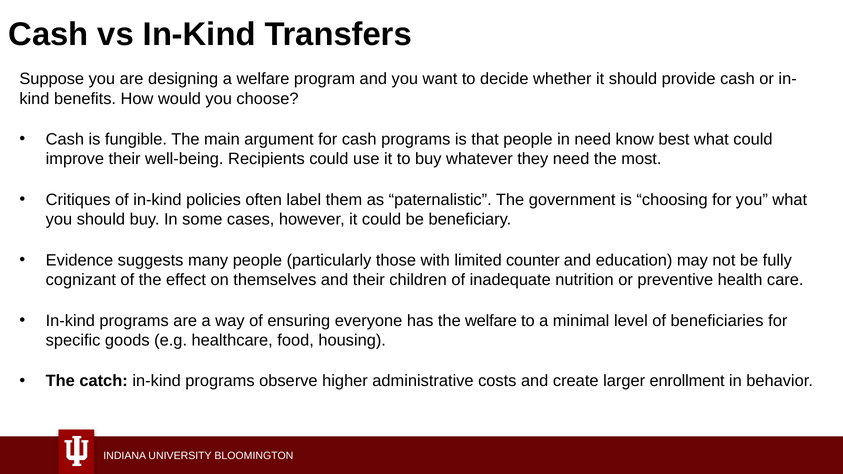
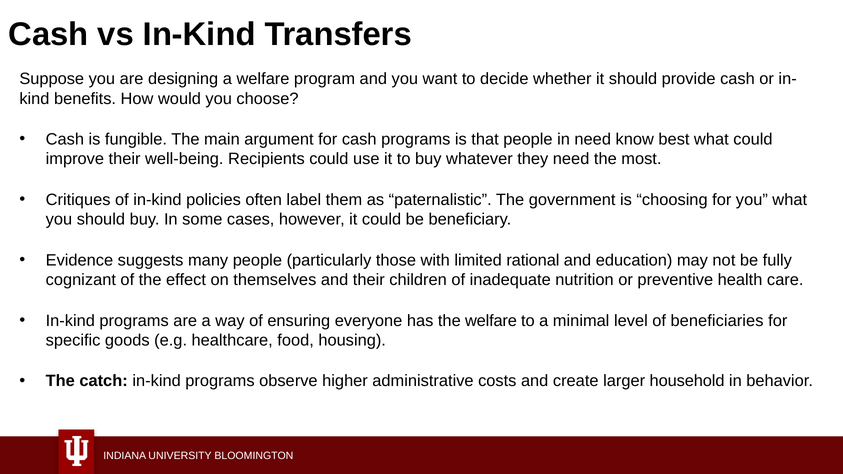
counter: counter -> rational (533, 260)
enrollment: enrollment -> household (687, 381)
